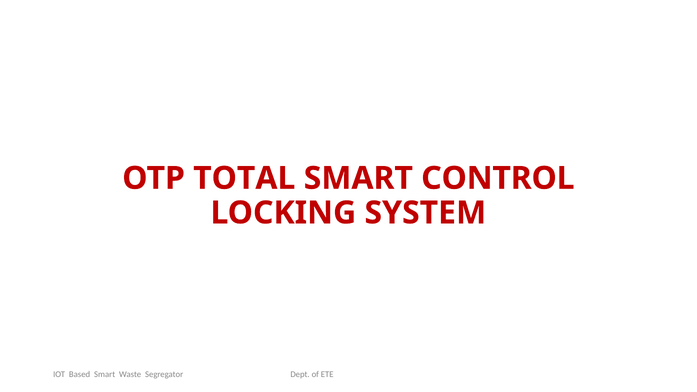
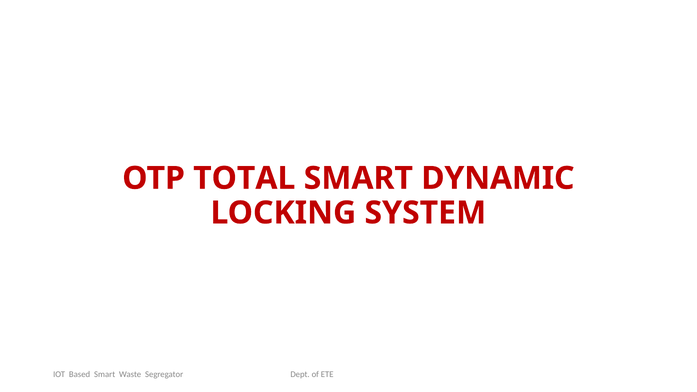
CONTROL: CONTROL -> DYNAMIC (498, 178)
